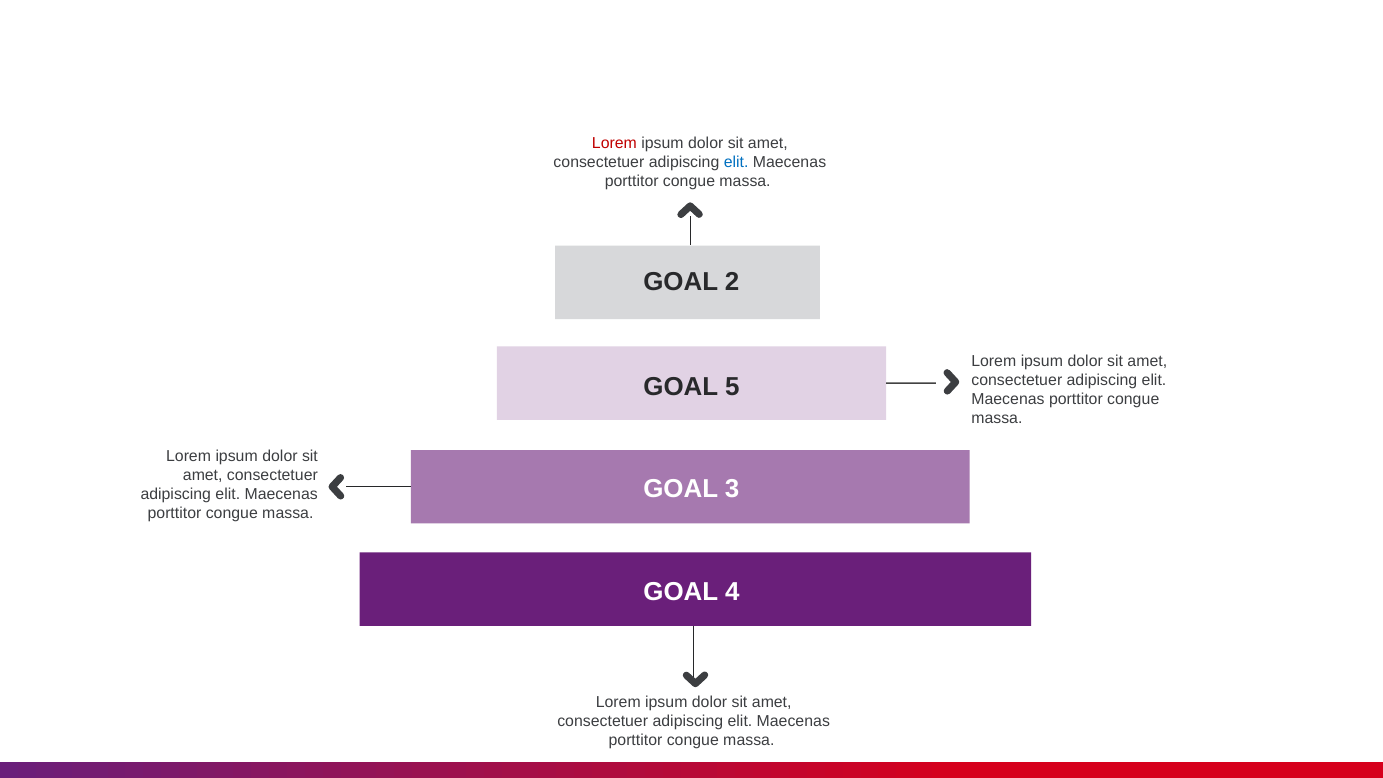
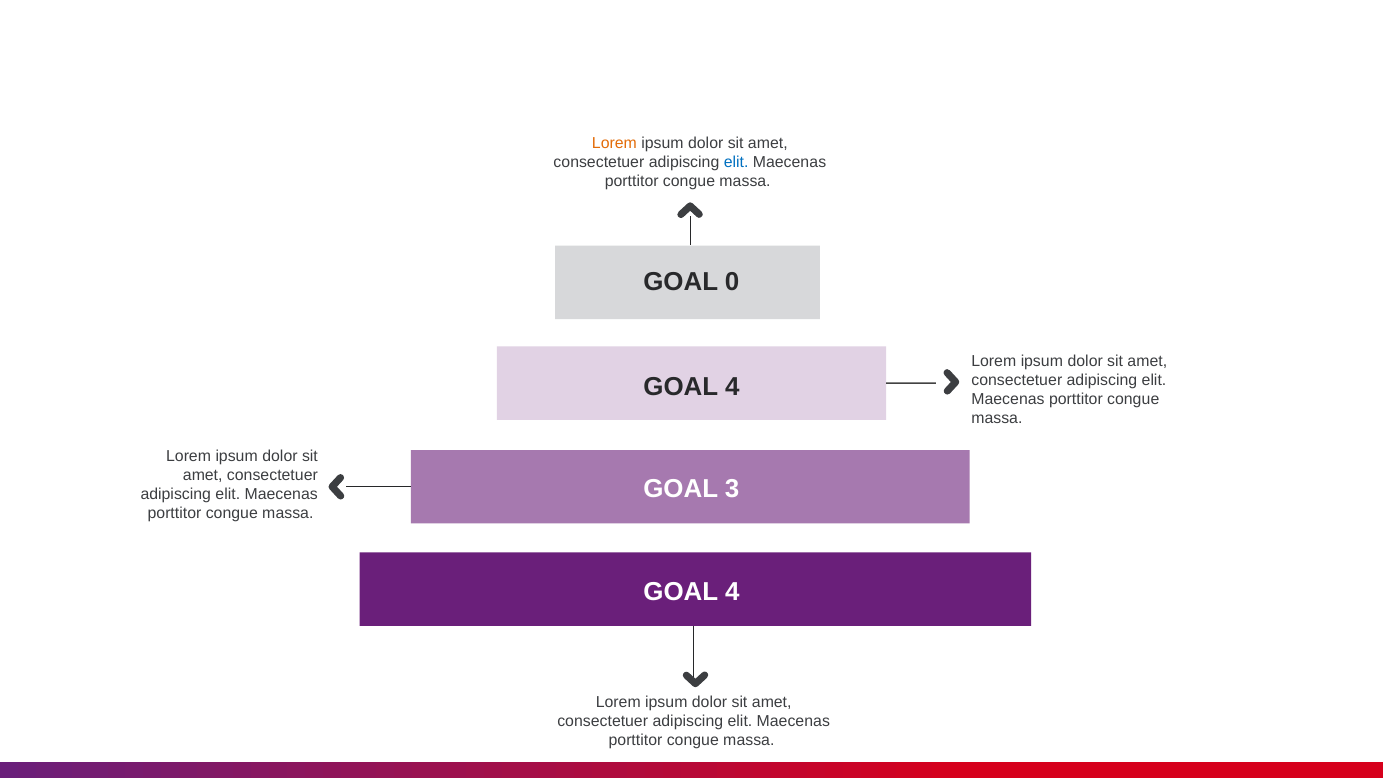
Lorem colour: red -> orange (614, 143)
2: 2 -> 0 (732, 282)
5: 5 -> 4 (732, 387)
